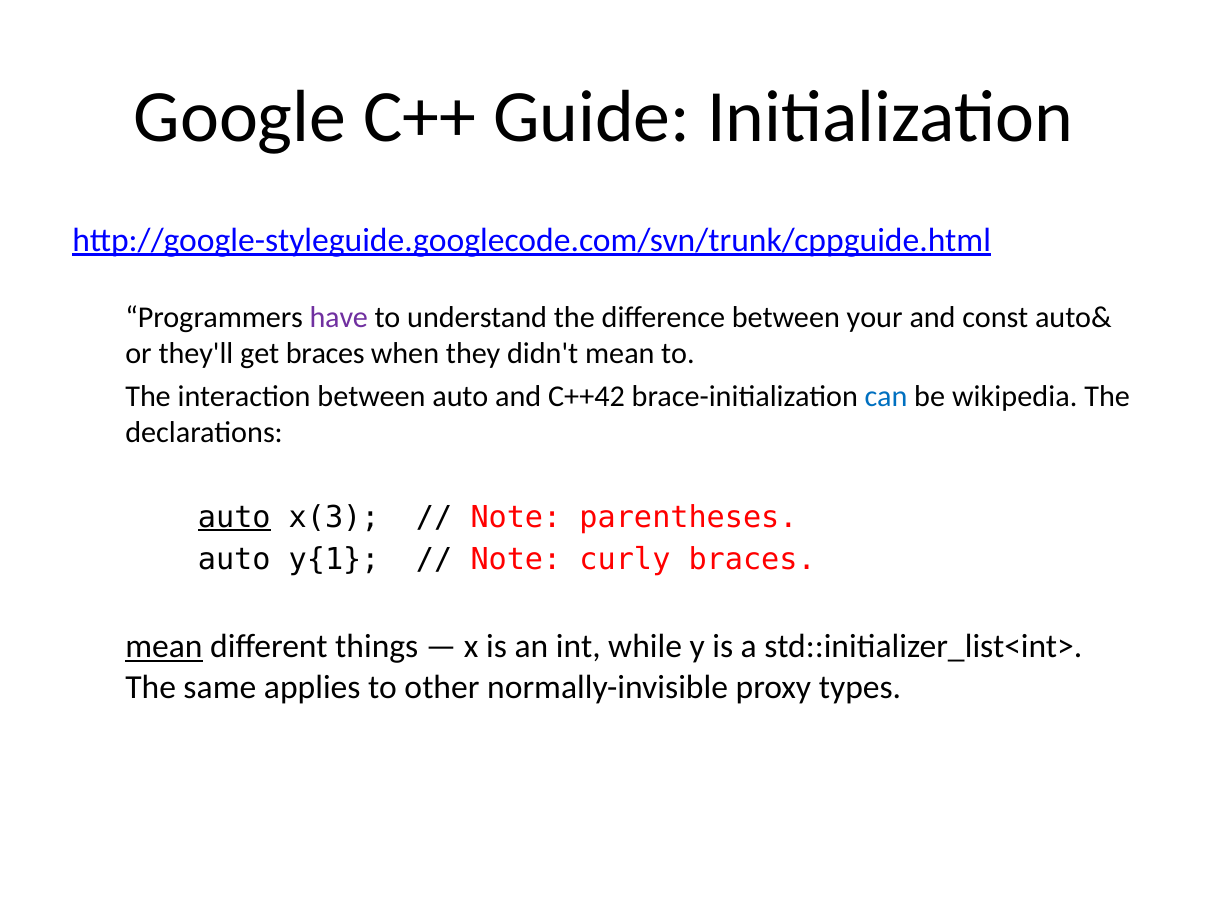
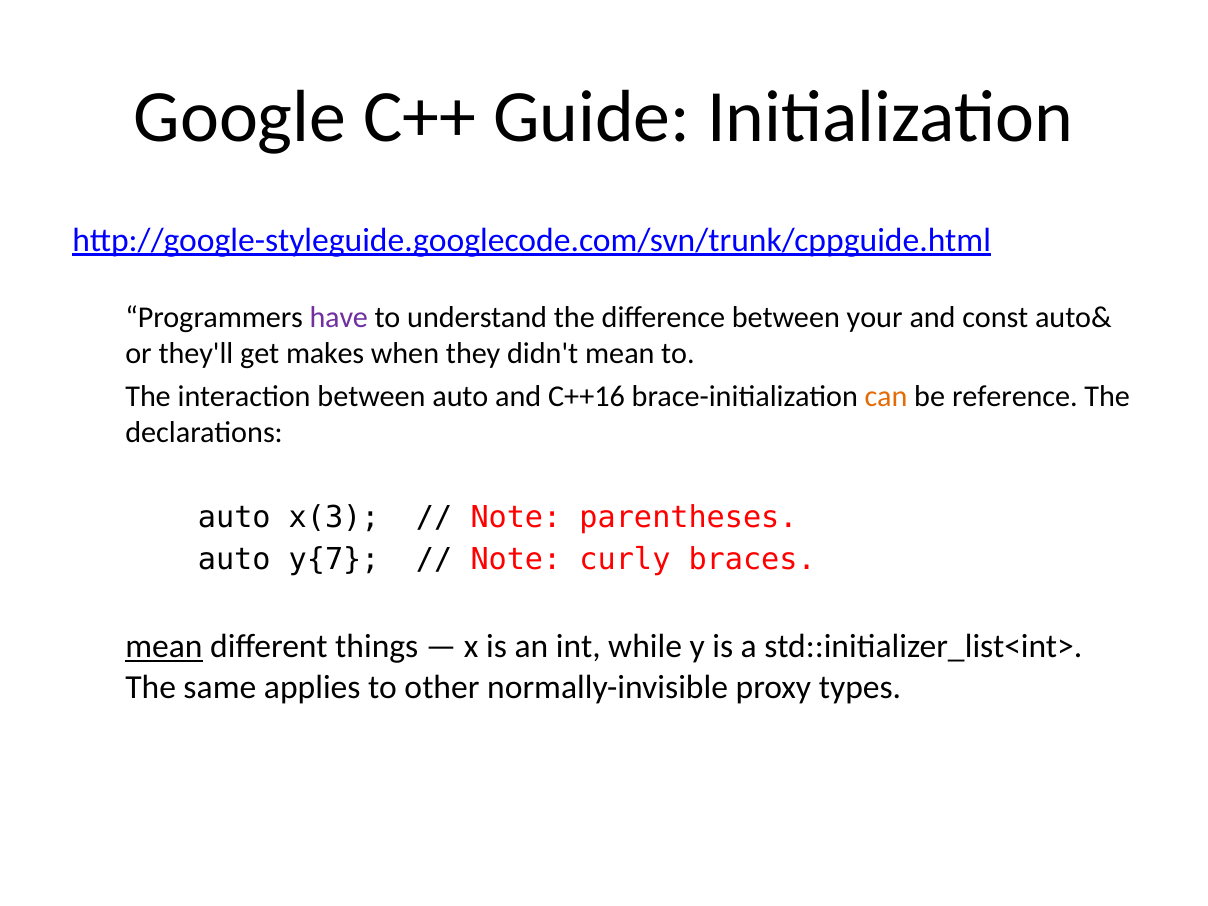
get braces: braces -> makes (325, 354)
C++42: C++42 -> C++16 (587, 396)
can colour: blue -> orange (886, 396)
wikipedia: wikipedia -> reference (1015, 396)
auto underline: present -> none (234, 517)
y{1: y{1 -> y{7 (334, 559)
